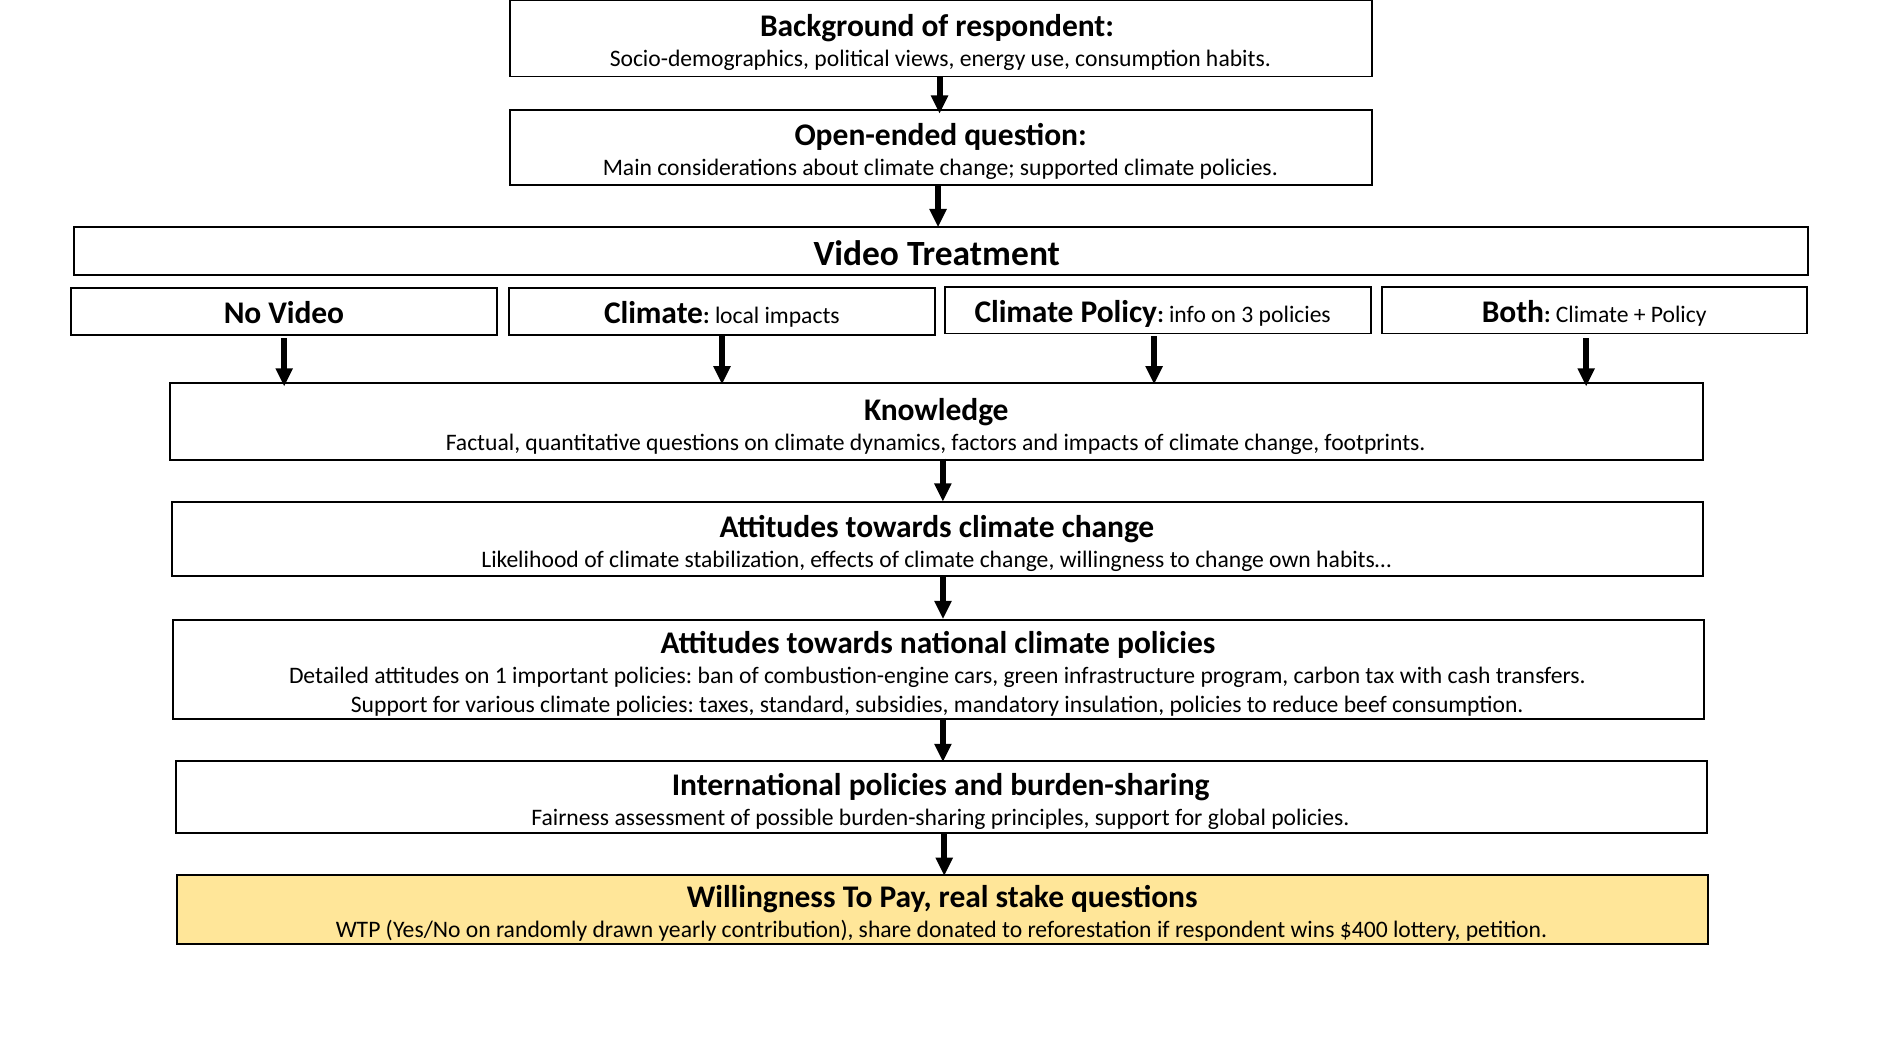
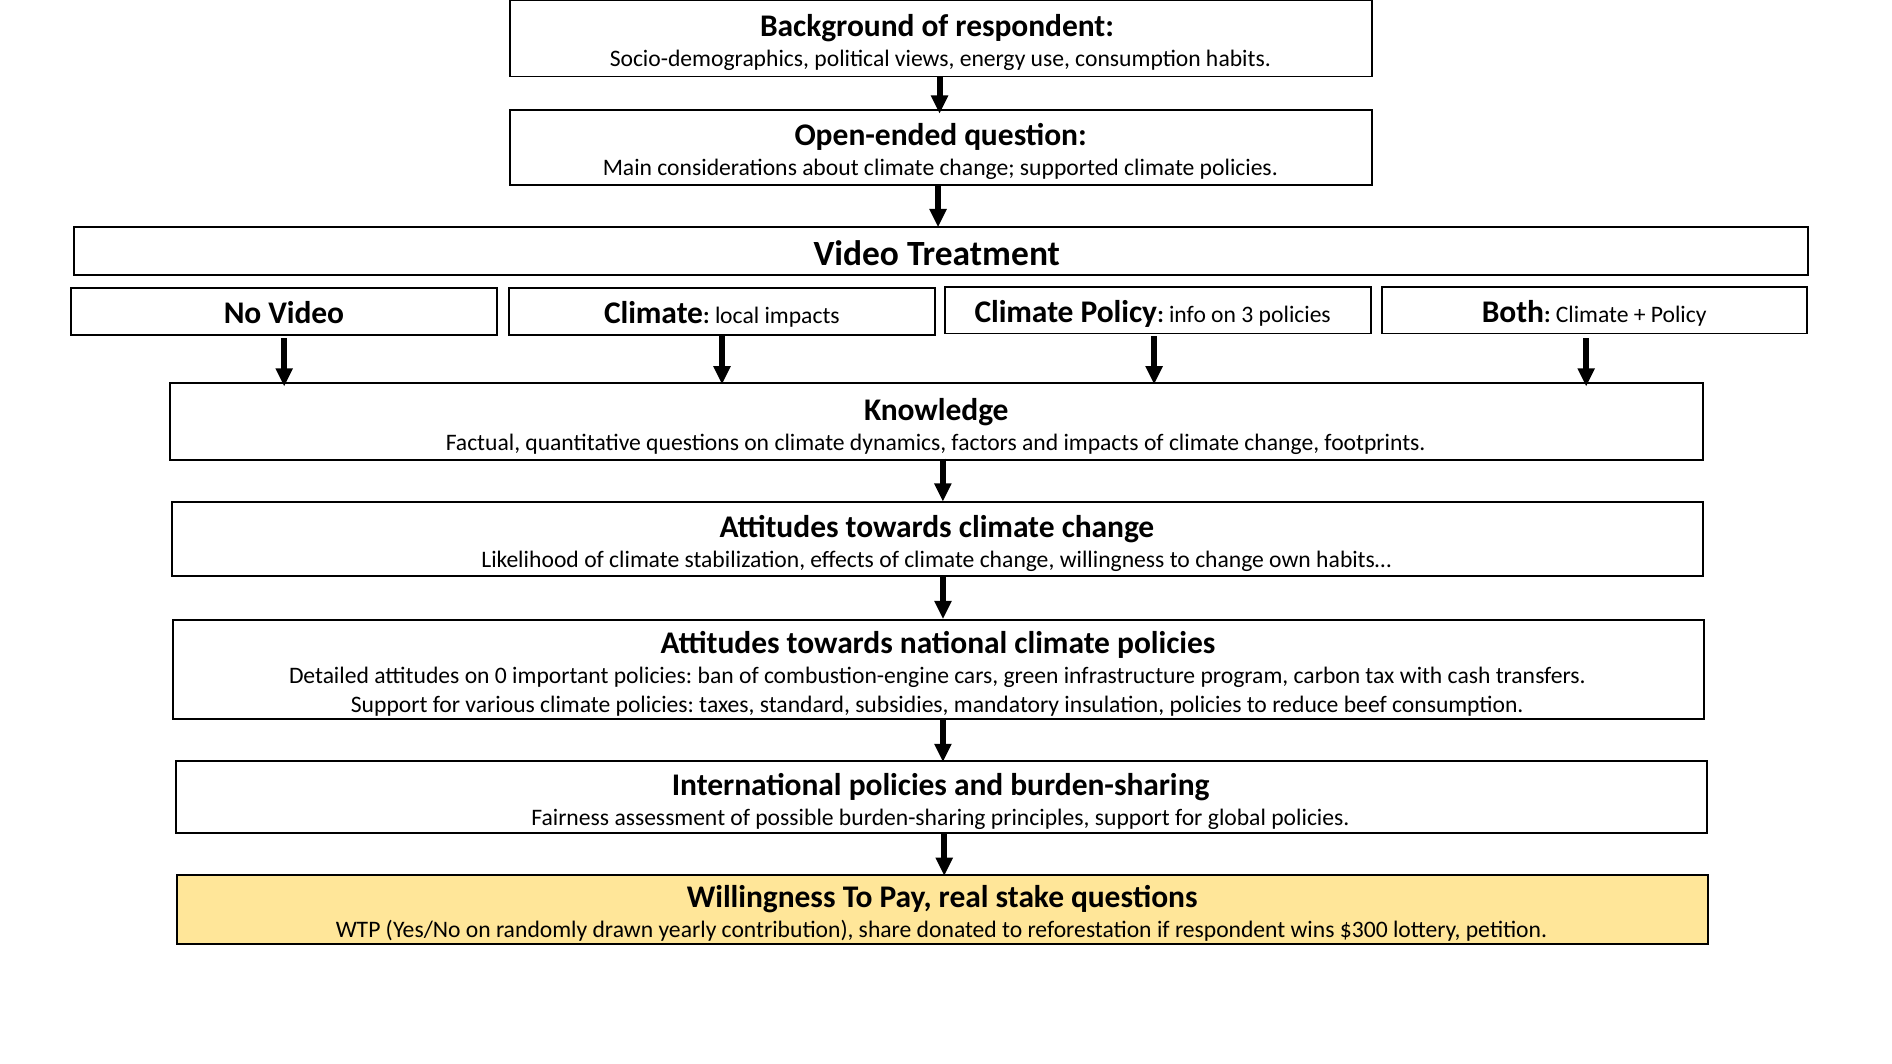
1: 1 -> 0 (501, 676)
$400: $400 -> $300 (1364, 930)
